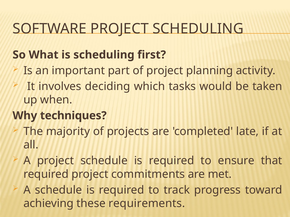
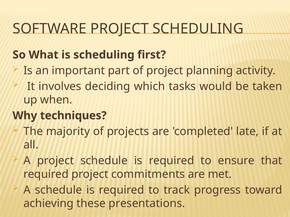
requirements: requirements -> presentations (147, 204)
